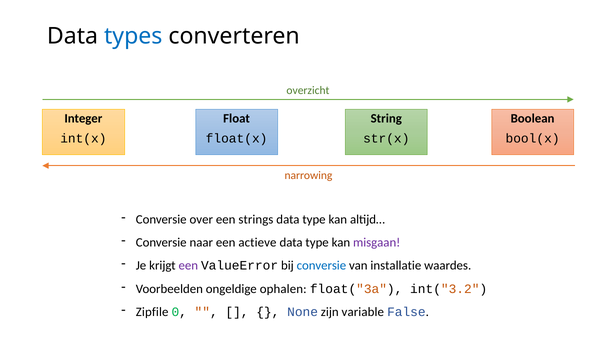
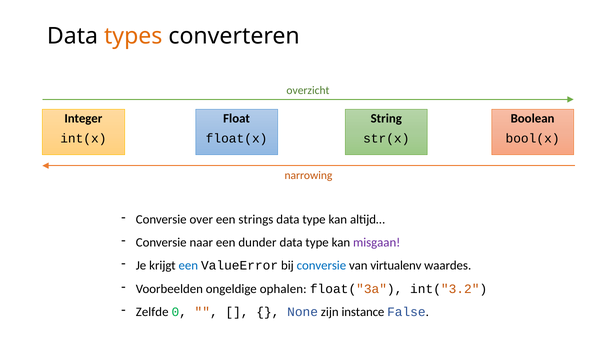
types colour: blue -> orange (133, 36)
actieve: actieve -> dunder (257, 243)
een colour: purple -> blue (188, 266)
installatie: installatie -> virtualenv (396, 266)
Zipfile: Zipfile -> Zelfde (152, 312)
variable: variable -> instance (363, 312)
